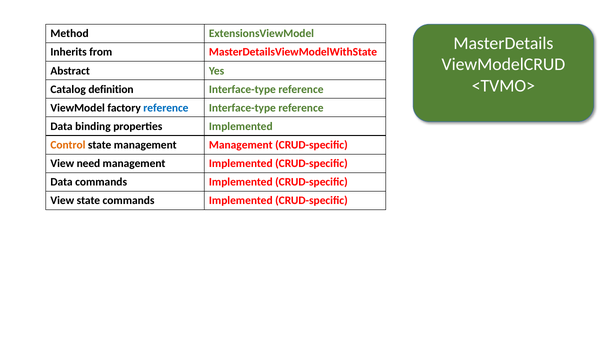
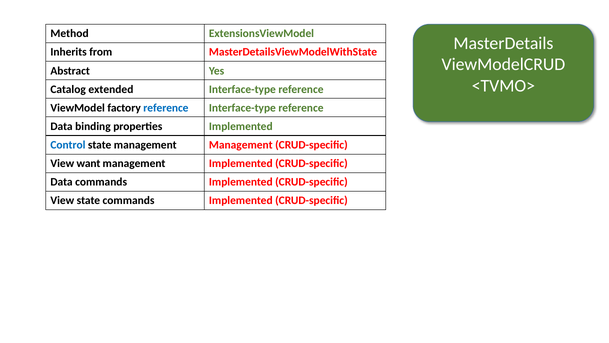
definition: definition -> extended (111, 89)
Control colour: orange -> blue (68, 145)
need: need -> want (88, 163)
